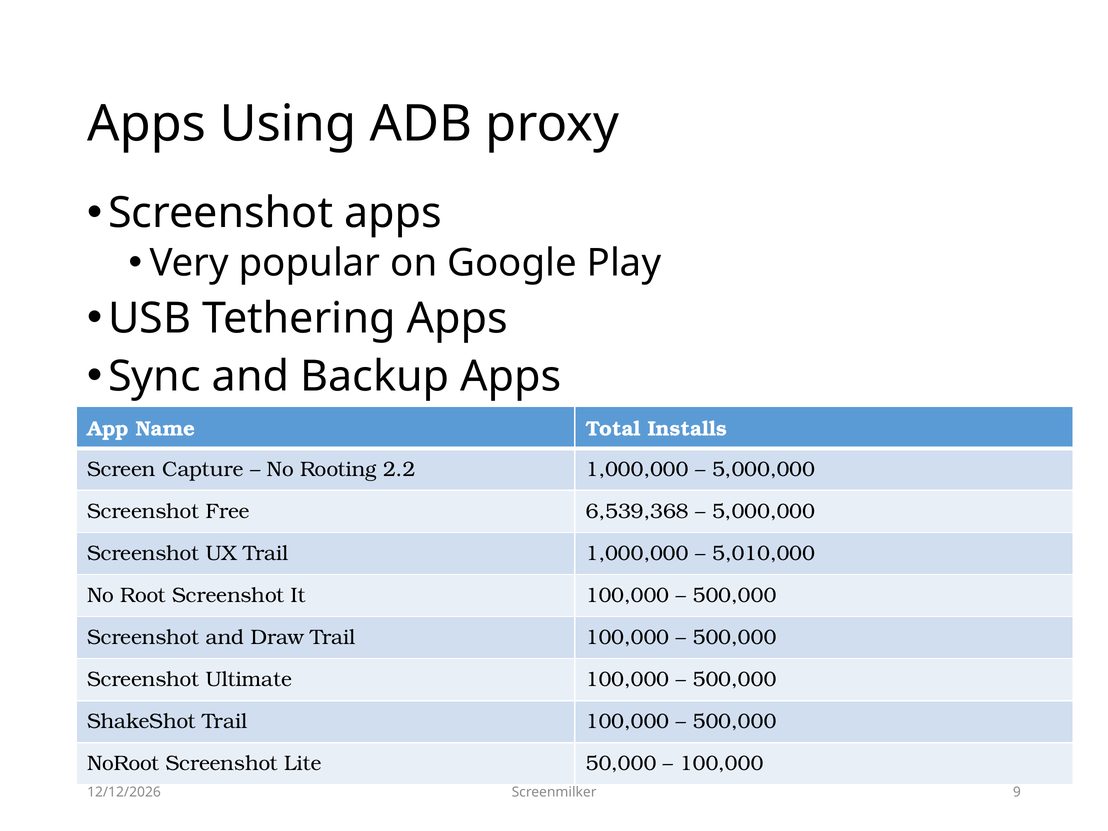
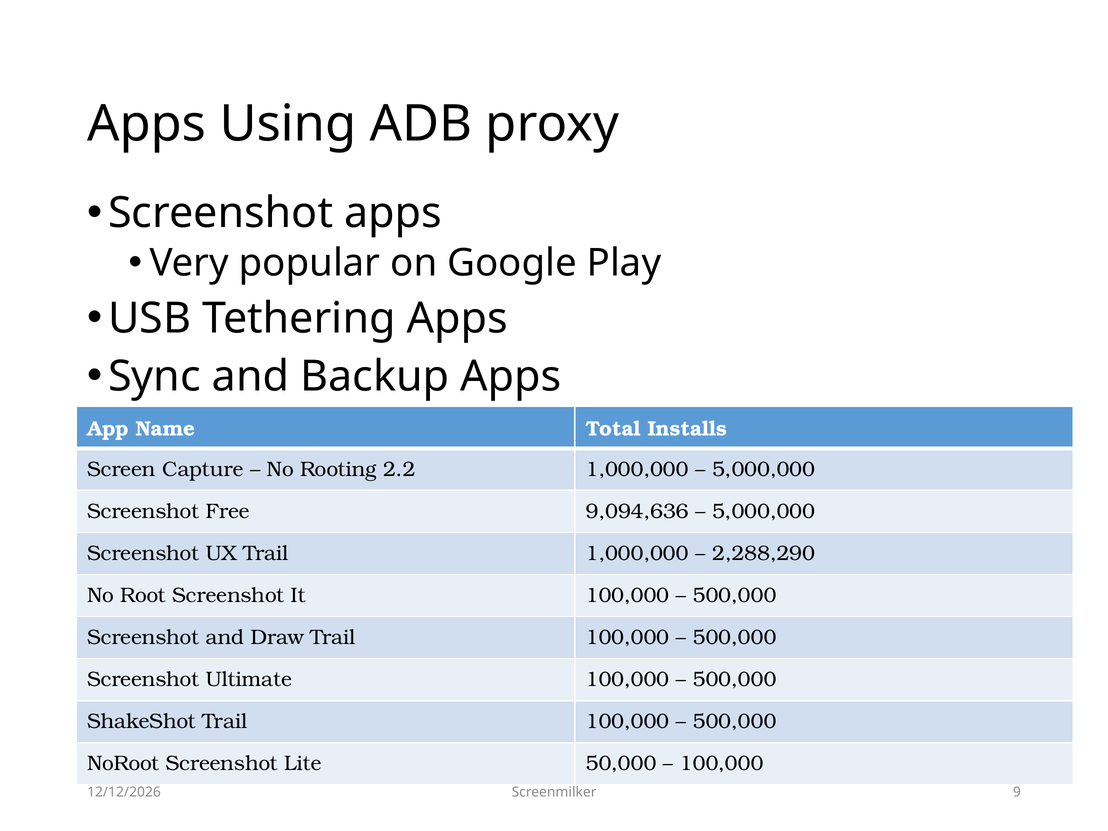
6,539,368: 6,539,368 -> 9,094,636 (637, 511)
5,010,000: 5,010,000 -> 2,288,290 (764, 553)
